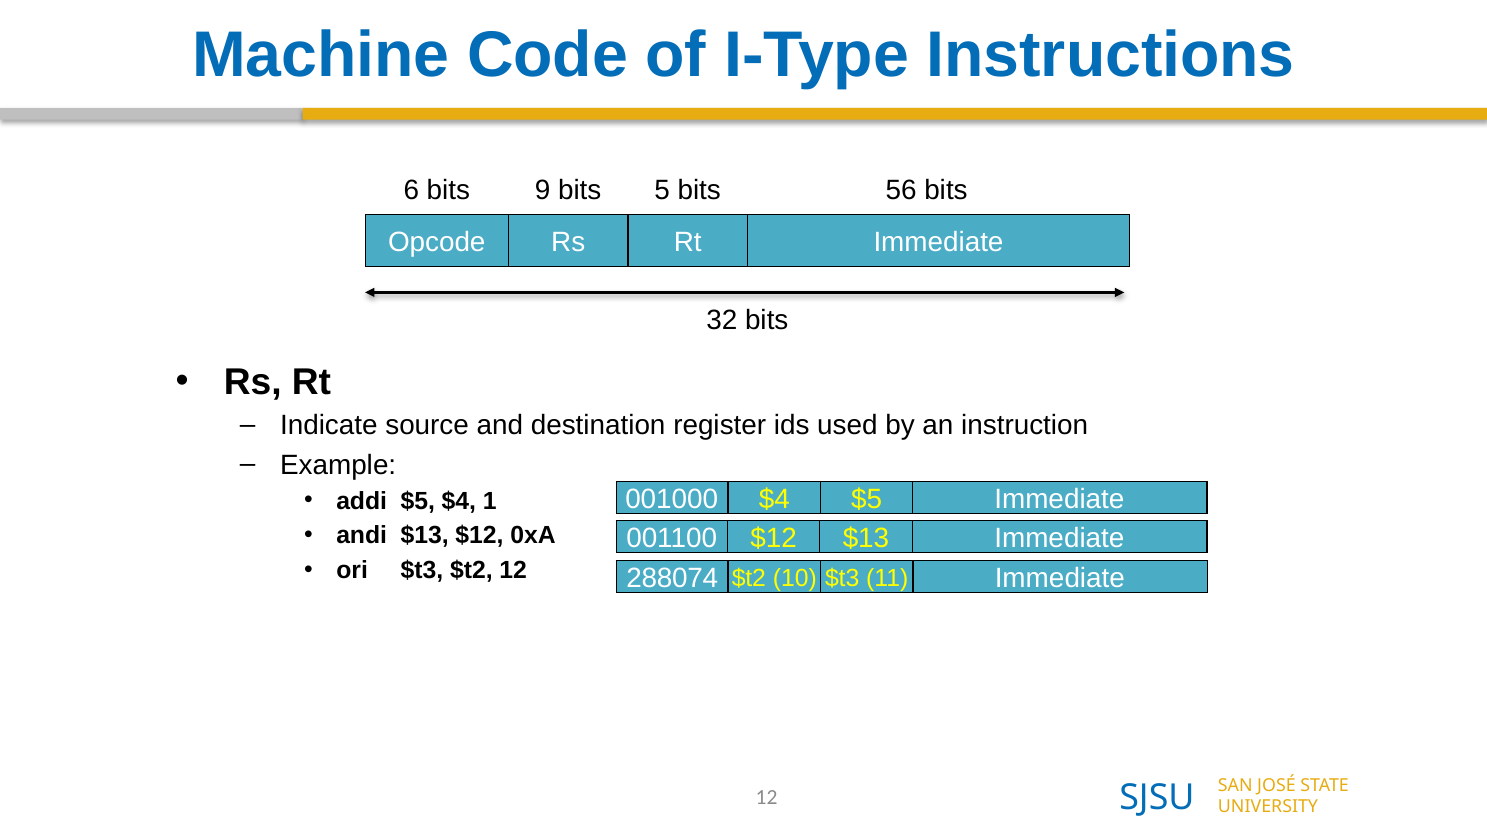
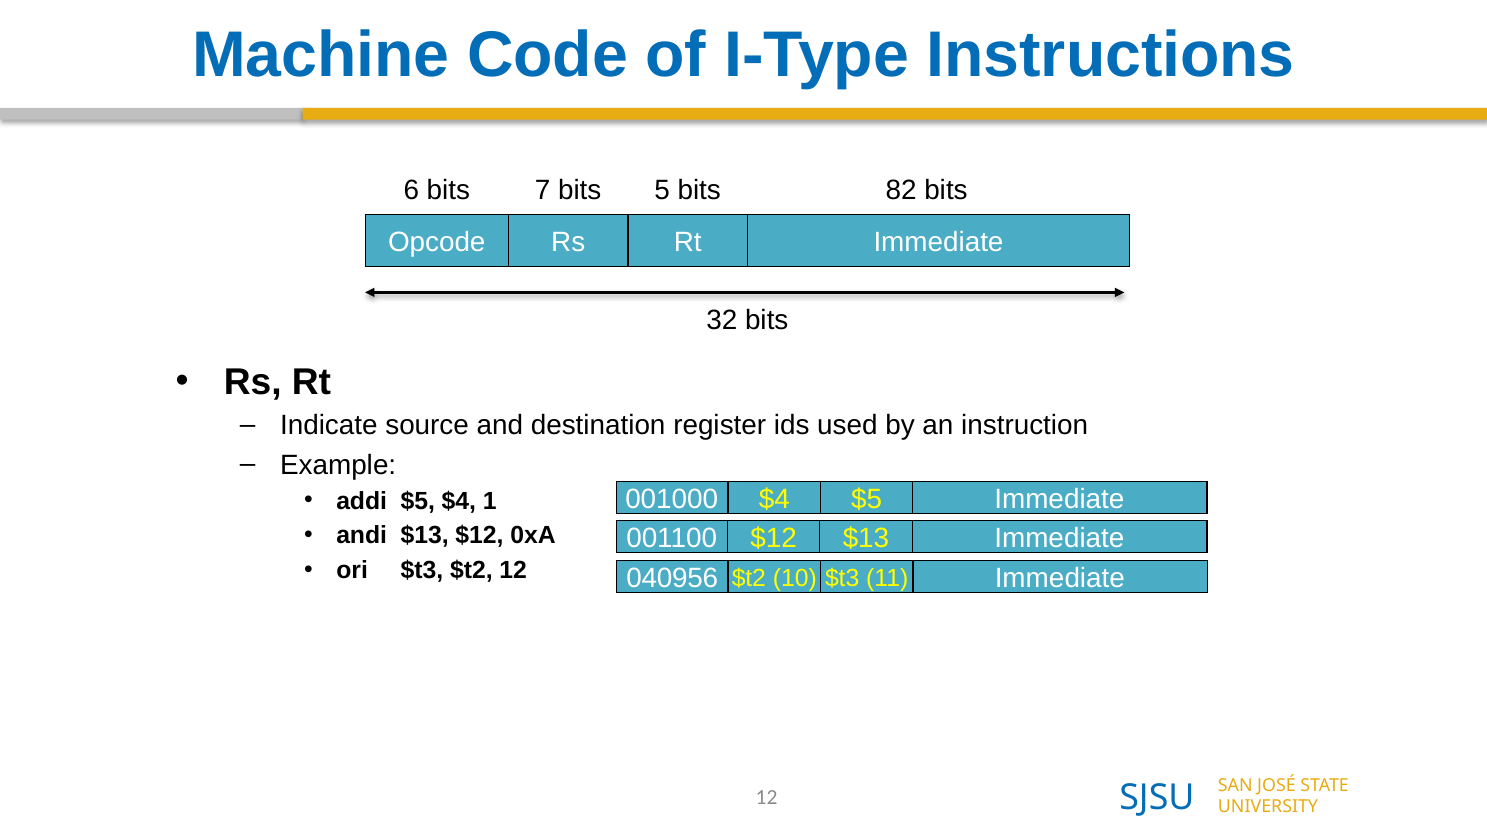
9: 9 -> 7 (543, 190)
56: 56 -> 82 (901, 190)
288074: 288074 -> 040956 (672, 578)
